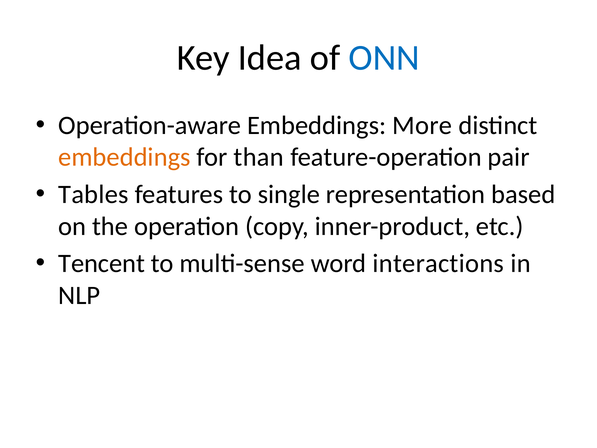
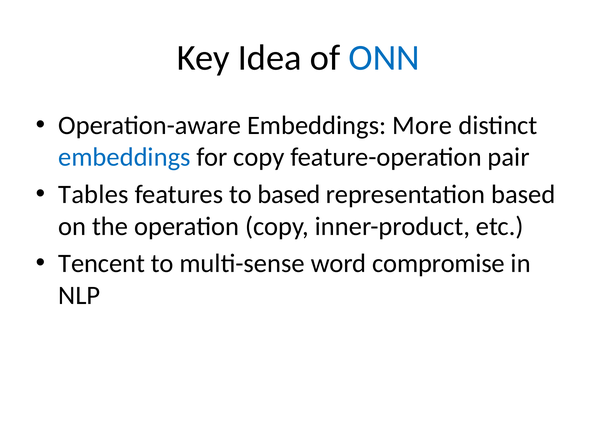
embeddings colour: orange -> blue (124, 157)
for than: than -> copy (259, 157)
to single: single -> based (289, 194)
interactions: interactions -> compromise (439, 263)
